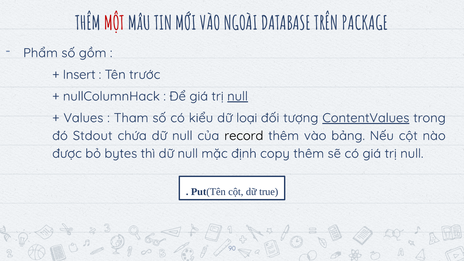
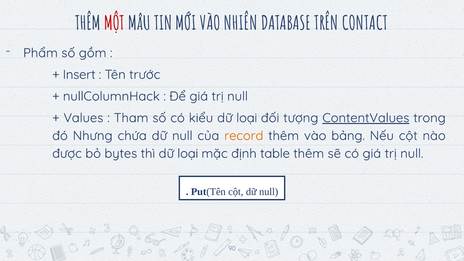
NGOÀI: NGOÀI -> NHIÊN (241, 23)
PACKAGE: PACKAGE -> CONTACT (365, 23)
null underline: present -> none (238, 96)
Stdout: Stdout -> Nhưng (93, 136)
record colour: black -> orange (244, 136)
thì dữ null: null -> loại (188, 154)
copy: copy -> table (275, 154)
cột dữ true: true -> null (269, 192)
